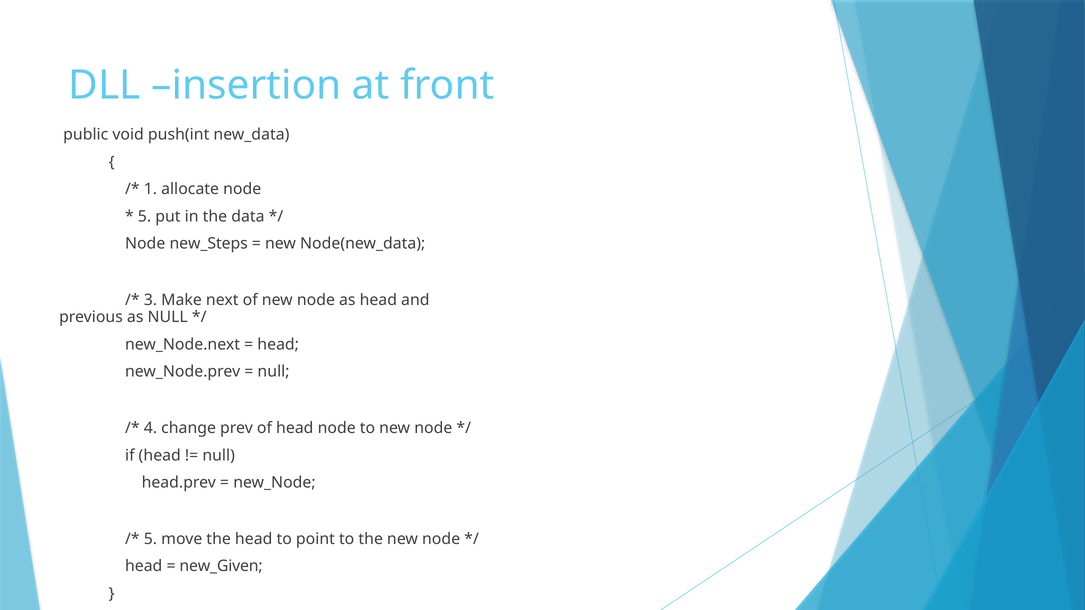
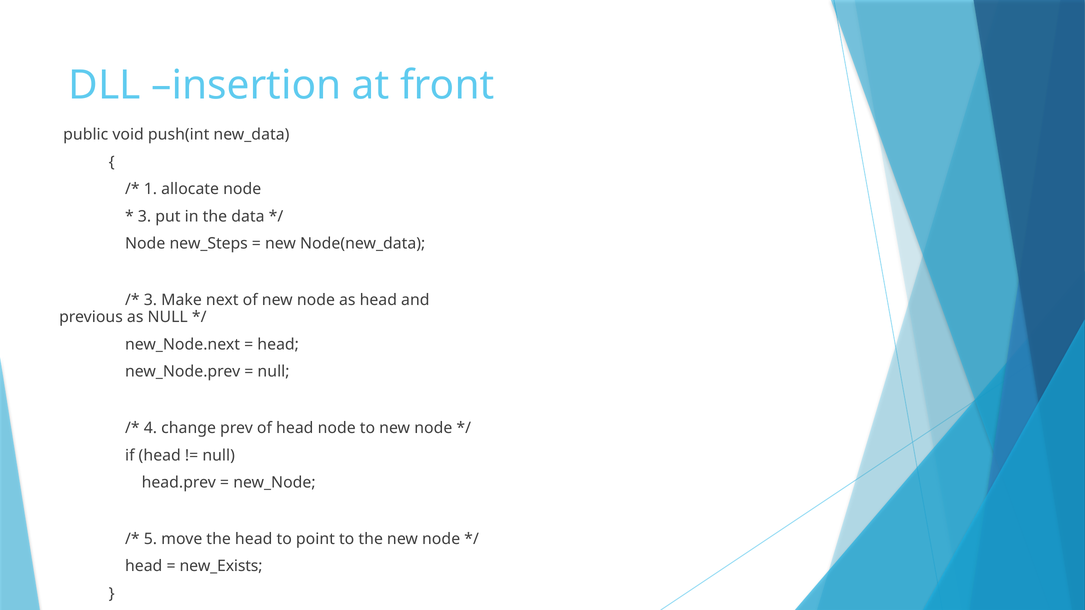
5: 5 -> 3 (144, 217)
new_Given: new_Given -> new_Exists (221, 567)
